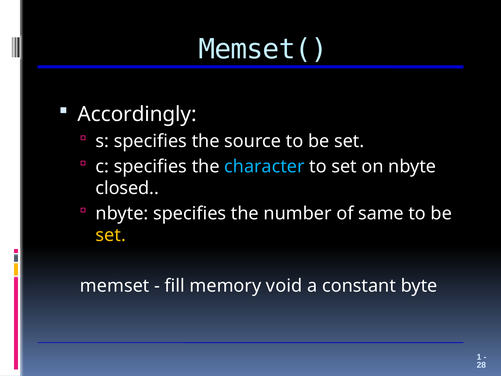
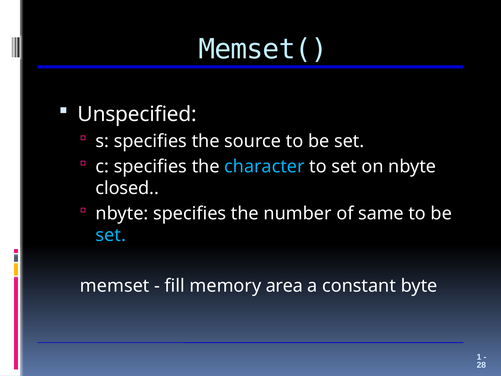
Accordingly: Accordingly -> Unspecified (137, 114)
set colour: yellow -> light blue (111, 235)
void: void -> area (284, 286)
